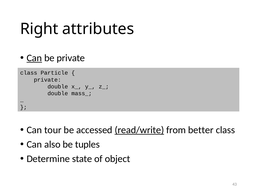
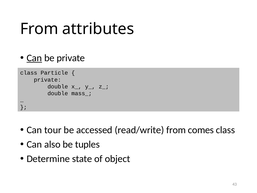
Right: Right -> From (39, 29)
read/write underline: present -> none (139, 130)
better: better -> comes (201, 130)
